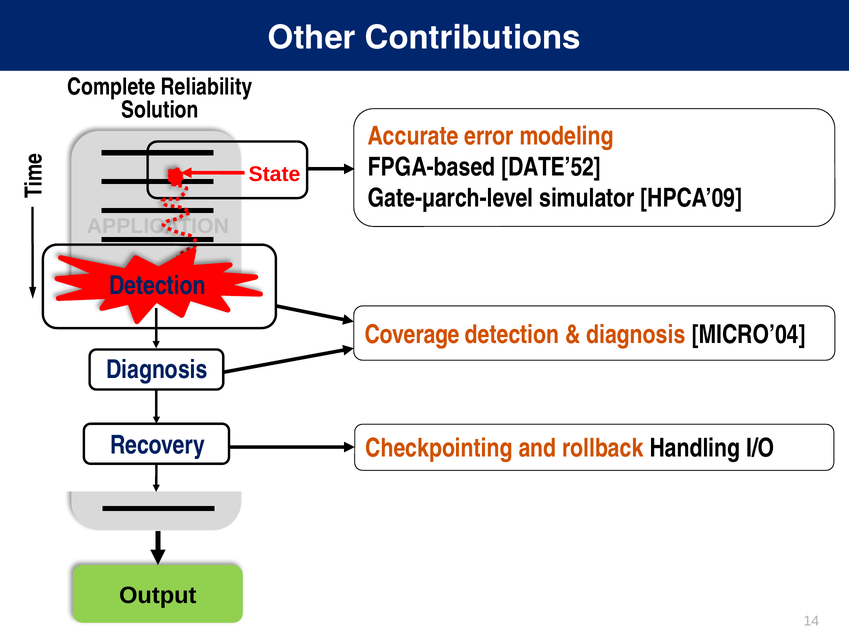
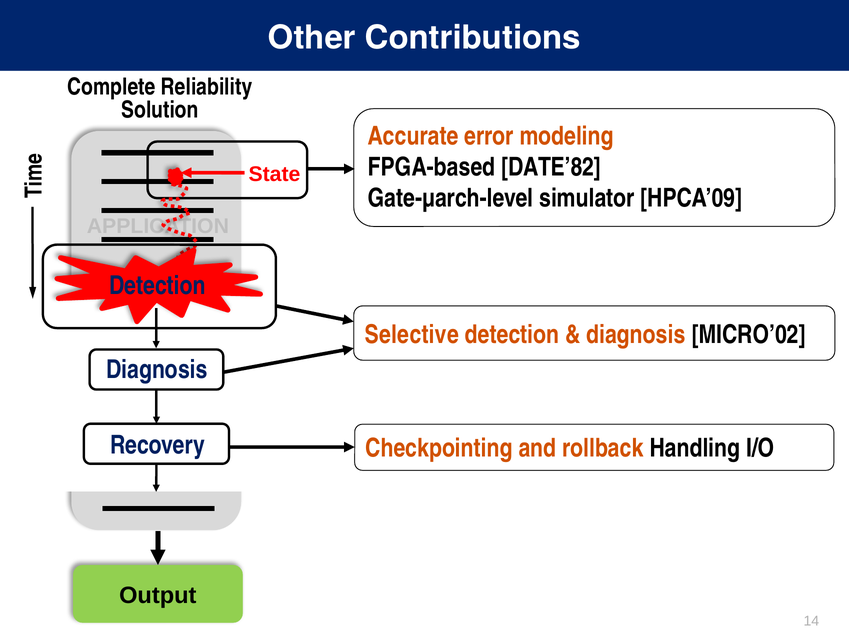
DATE’52: DATE’52 -> DATE’82 (551, 167)
Coverage: Coverage -> Selective (412, 335)
MICRO’04: MICRO’04 -> MICRO’02 (749, 335)
